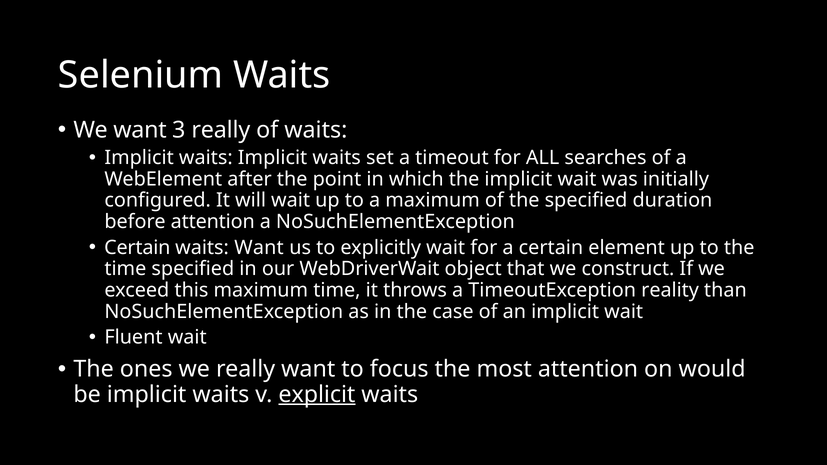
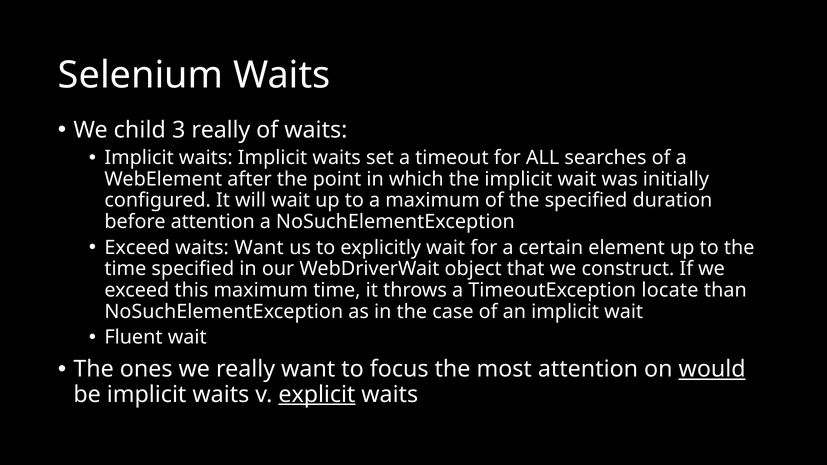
We want: want -> child (140, 130)
Certain: Certain -> Exceed (137, 248)
reality: reality -> locate (670, 290)
would underline: none -> present (712, 369)
